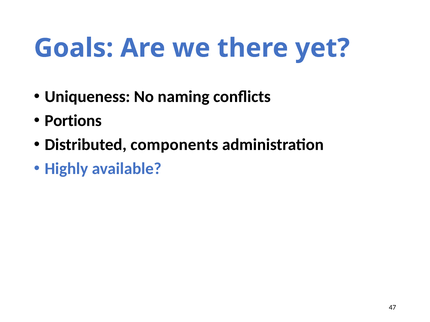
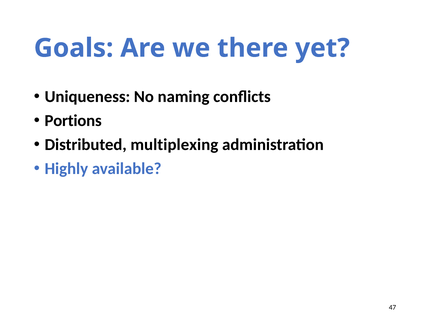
components: components -> multiplexing (174, 145)
